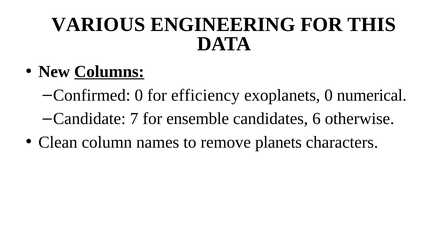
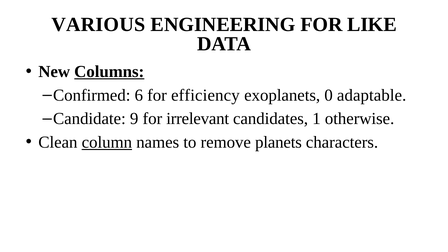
THIS: THIS -> LIKE (372, 24)
Confirmed 0: 0 -> 6 (139, 95)
numerical: numerical -> adaptable (372, 95)
7: 7 -> 9 (134, 119)
ensemble: ensemble -> irrelevant (198, 119)
6: 6 -> 1 (316, 119)
column underline: none -> present (107, 142)
